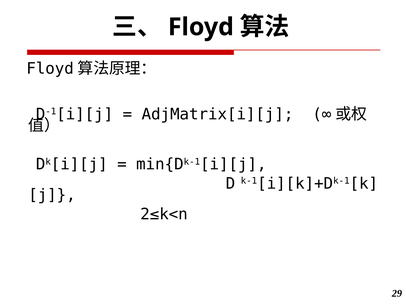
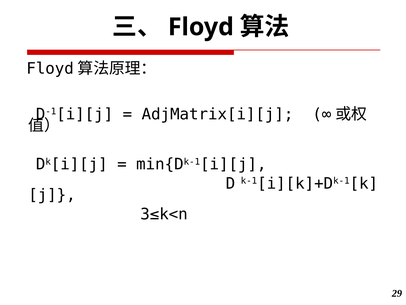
2≤k<n: 2≤k<n -> 3≤k<n (164, 214)
